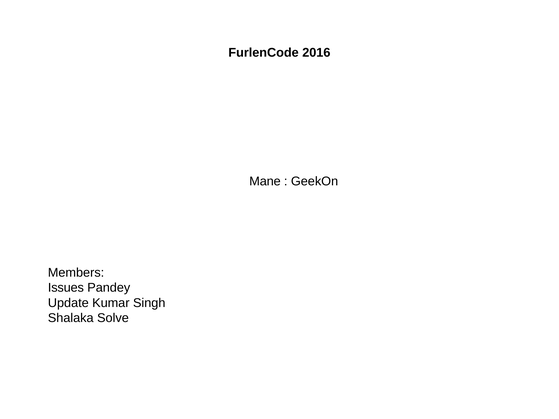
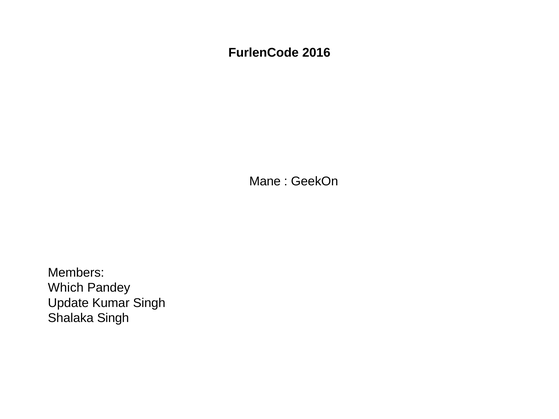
Issues: Issues -> Which (66, 288)
Shalaka Solve: Solve -> Singh (113, 318)
